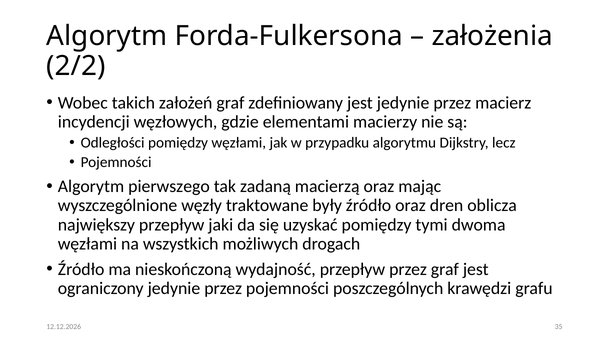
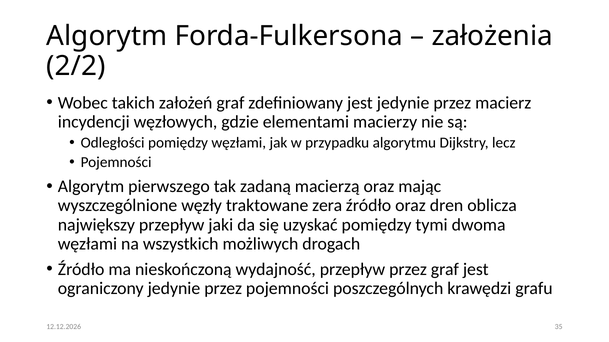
były: były -> zera (327, 206)
